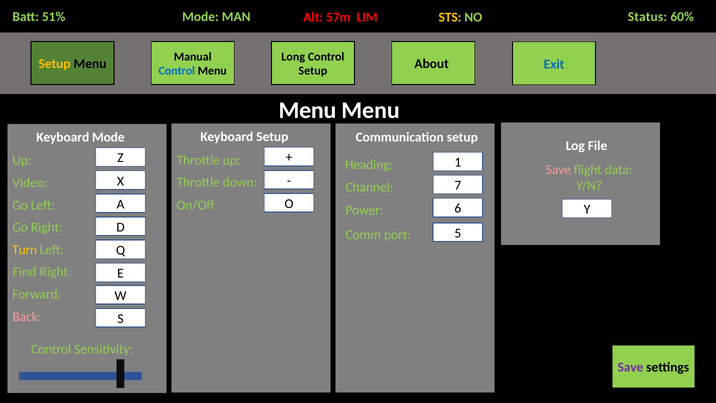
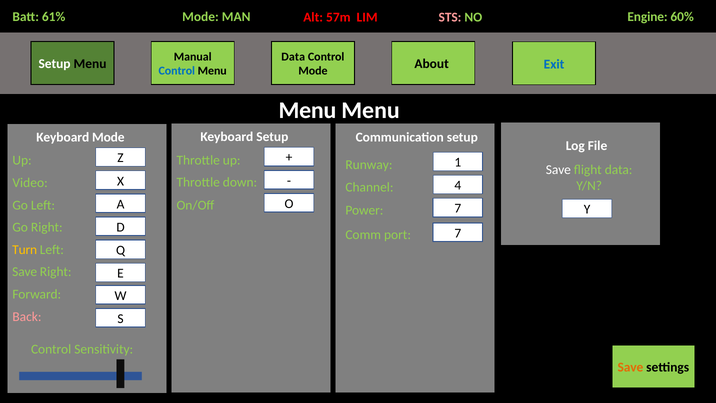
51%: 51% -> 61% (54, 17)
Status: Status -> Engine (648, 17)
STS colour: yellow -> pink (450, 17)
Long: Long -> Data (293, 57)
Setup colour: yellow -> white (55, 64)
Setup: Setup -> Mode (313, 71)
Heading: Heading -> Runway (369, 165)
Save colour: pink -> white (558, 170)
7: 7 -> 4 (458, 185)
Power 6: 6 -> 7 (458, 208)
port 5: 5 -> 7 (458, 233)
Find: Find -> Save (25, 272)
Save colour: purple -> orange (630, 367)
